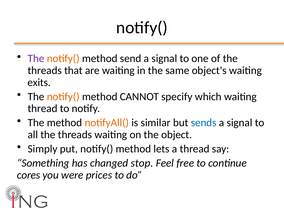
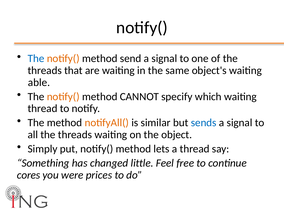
The colour: purple -> blue (36, 59)
exits: exits -> able (39, 82)
stop: stop -> little (142, 163)
